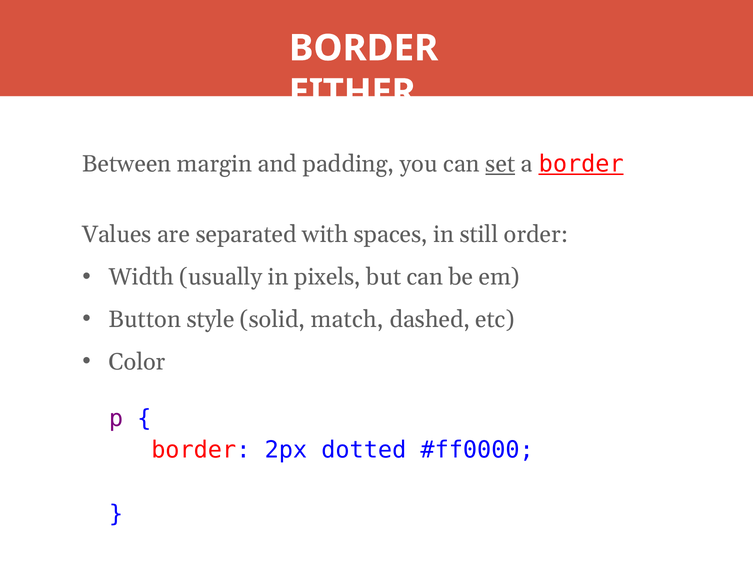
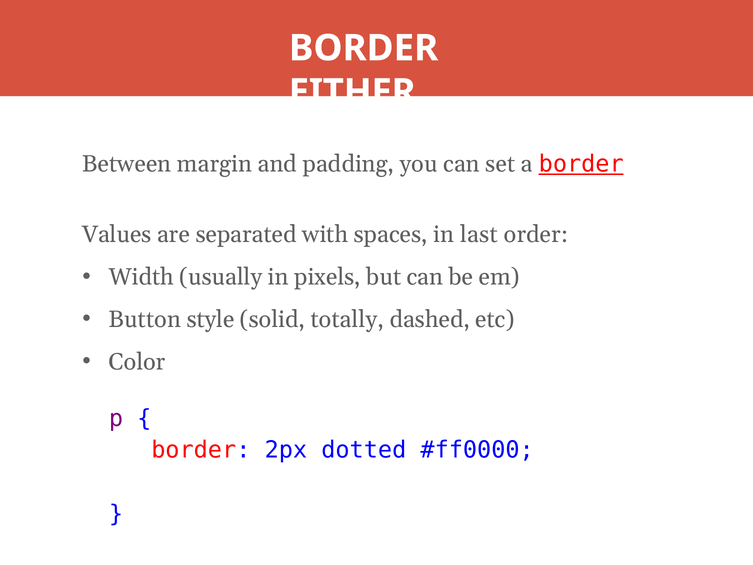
set underline: present -> none (500, 164)
still: still -> last (479, 235)
match: match -> totally (347, 319)
